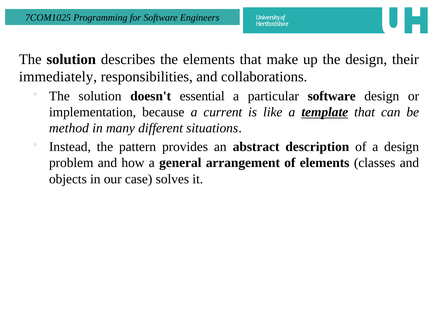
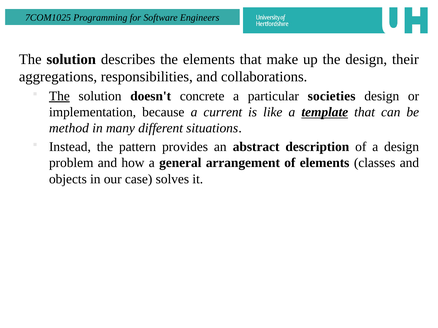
immediately: immediately -> aggregations (58, 77)
The underline: none -> present (59, 96)
essential: essential -> concrete (202, 96)
particular software: software -> societies (332, 96)
